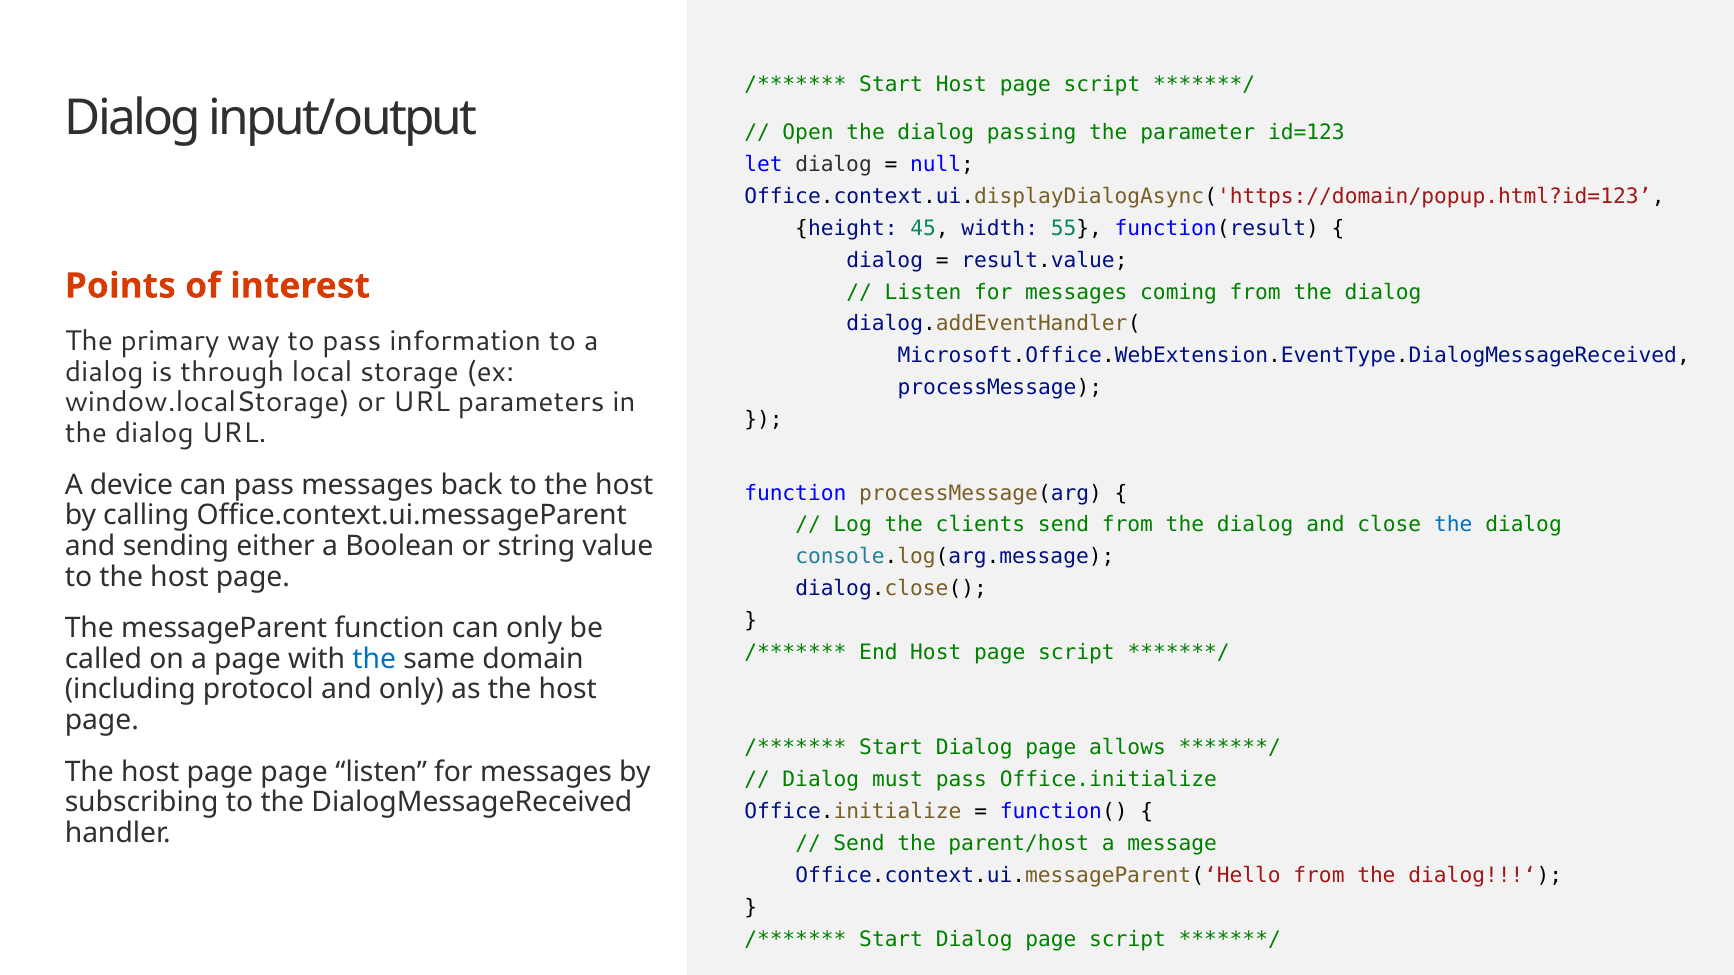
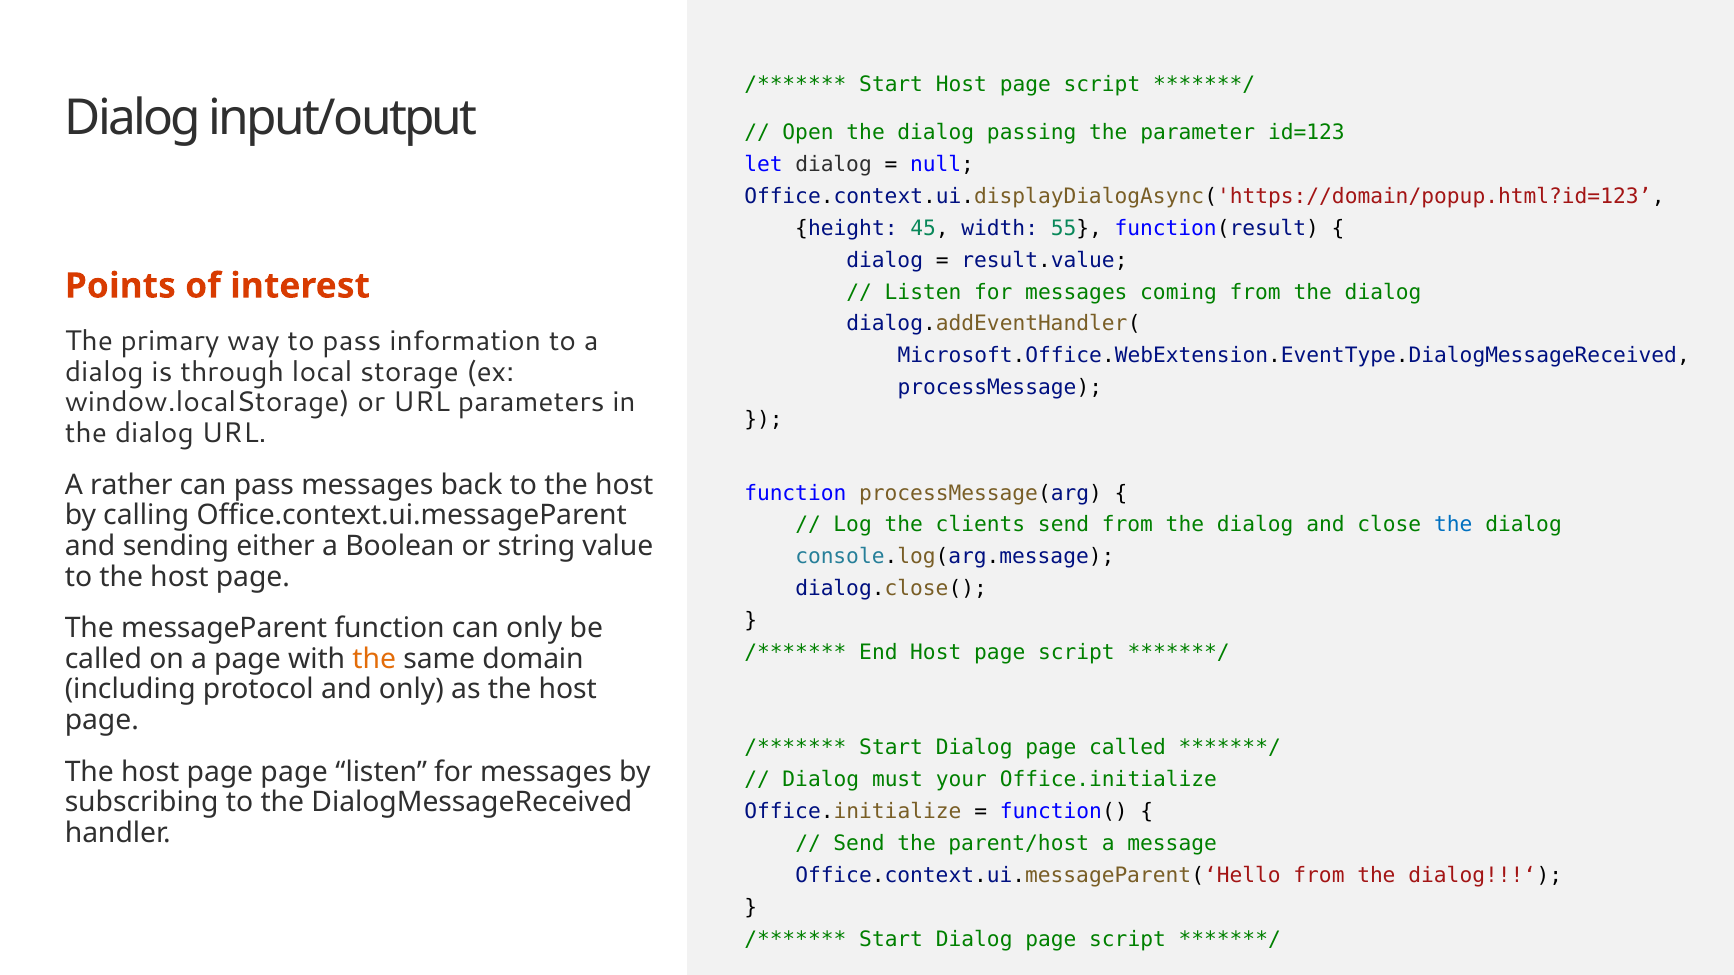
device: device -> rather (131, 485)
the colour: blue -> orange (374, 659)
page allows: allows -> called (1127, 748)
must pass: pass -> your (961, 780)
